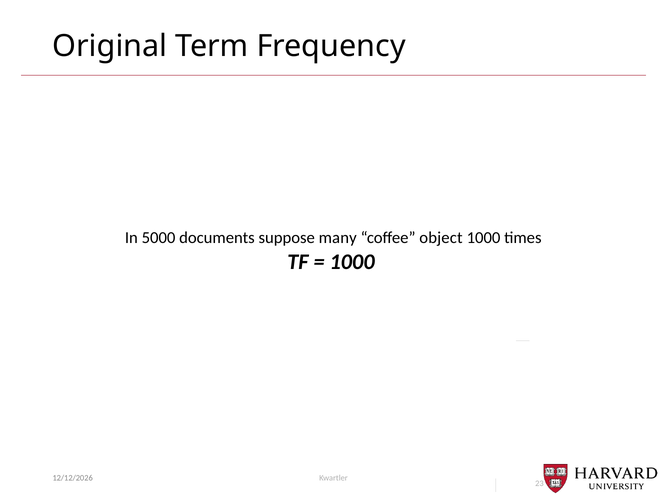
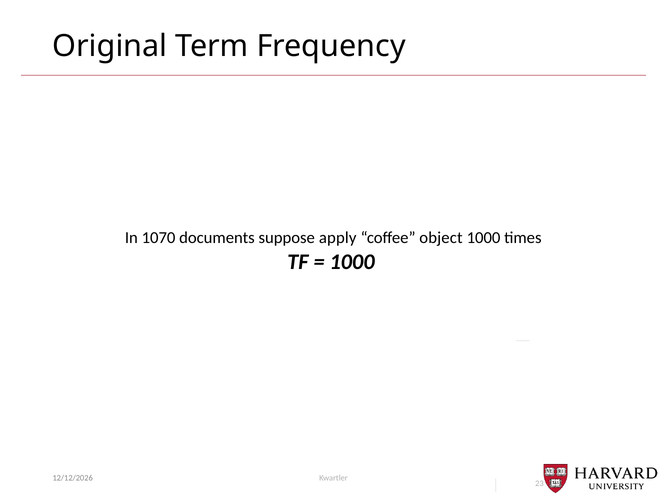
5000: 5000 -> 1070 (159, 238)
many: many -> apply (338, 238)
